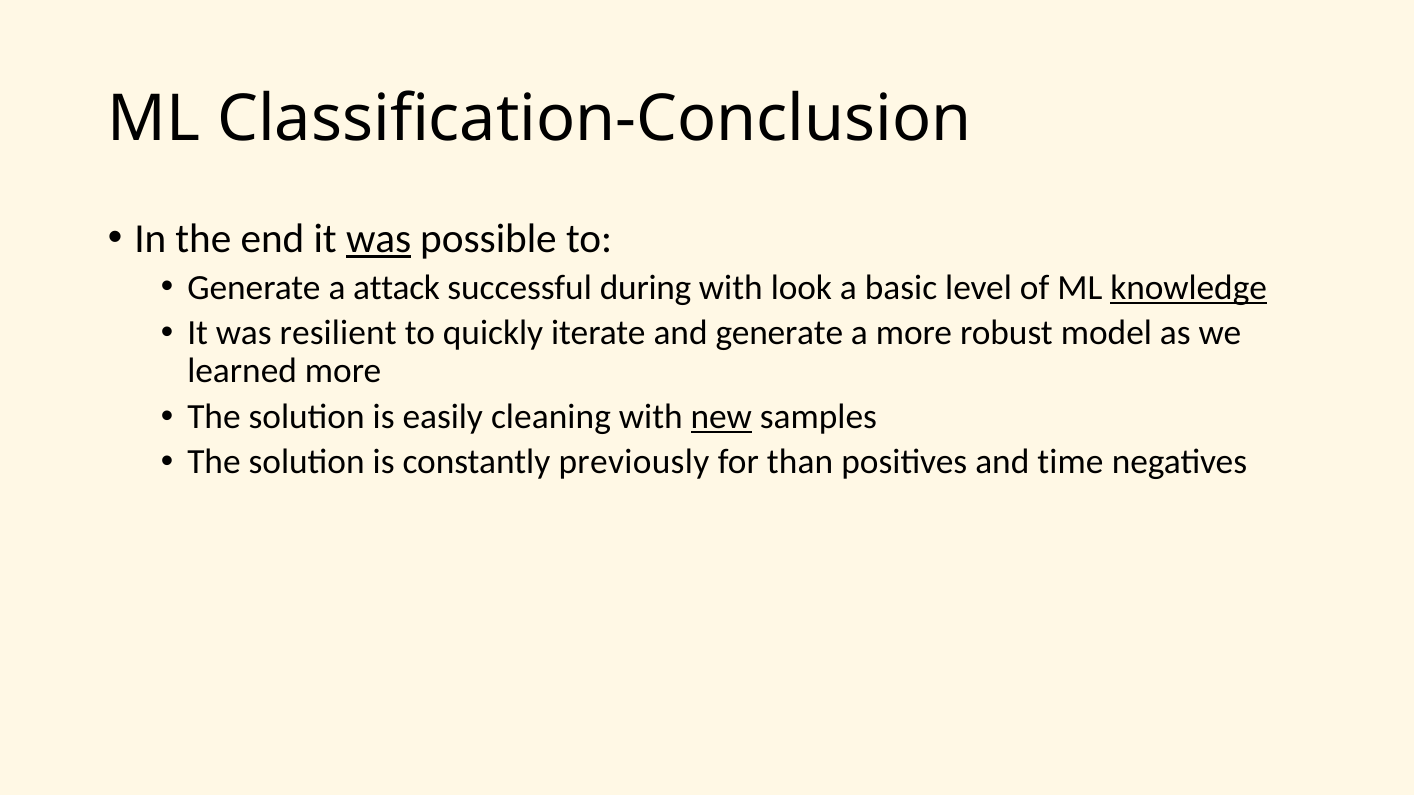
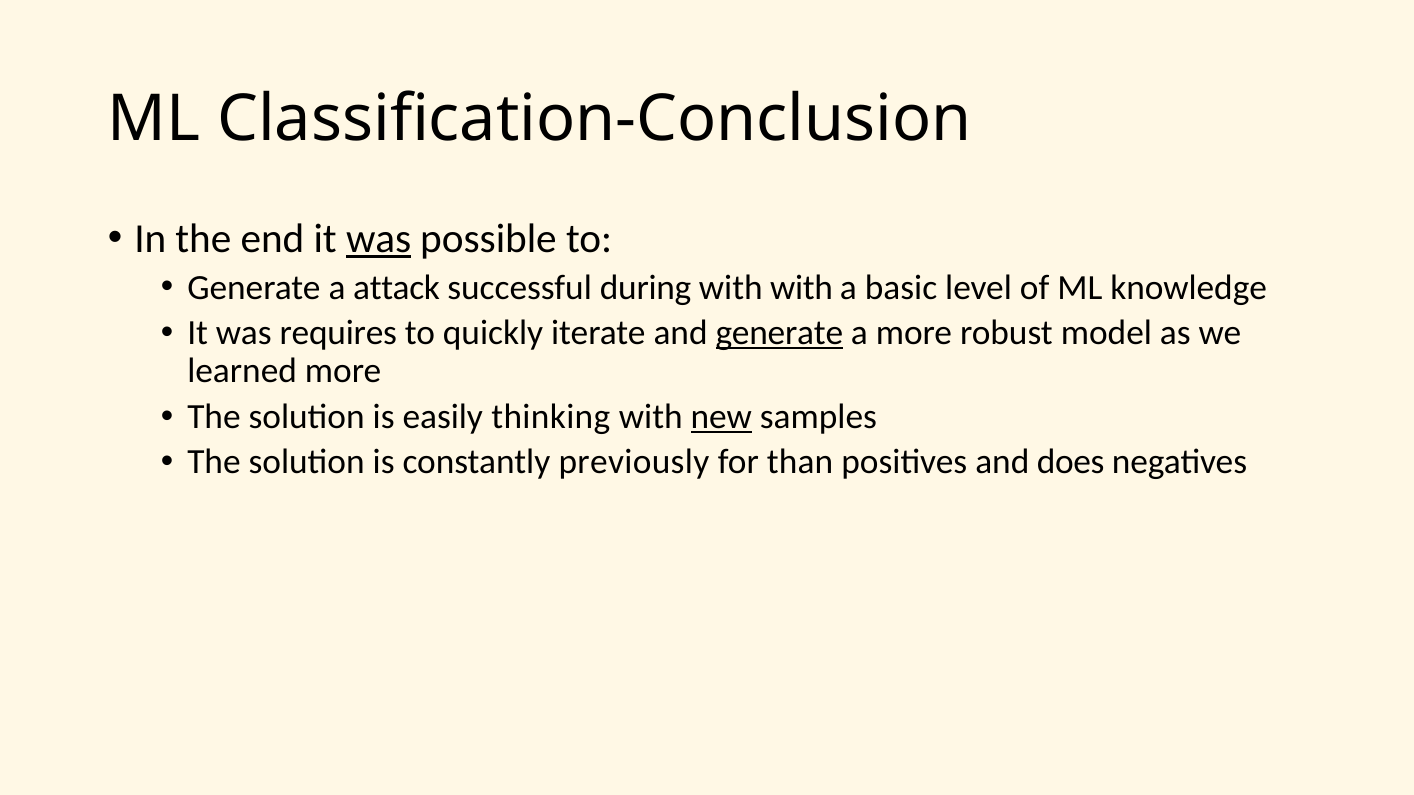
with look: look -> with (802, 288)
knowledge underline: present -> none (1189, 288)
resilient: resilient -> requires (338, 333)
generate underline: none -> present (779, 333)
cleaning: cleaning -> thinking (551, 417)
time: time -> does (1071, 463)
